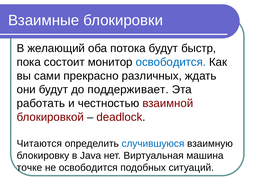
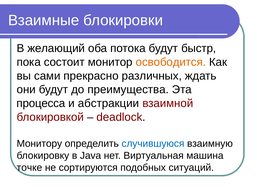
освободится colour: blue -> orange (171, 62)
поддерживает: поддерживает -> преимущества (128, 89)
работать: работать -> процесса (41, 103)
честностью: честностью -> абстракции (109, 103)
Читаются: Читаются -> Монитору (39, 143)
не освободится: освободится -> сортируются (88, 167)
